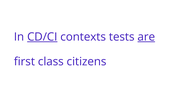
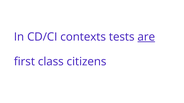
CD/CI underline: present -> none (42, 37)
